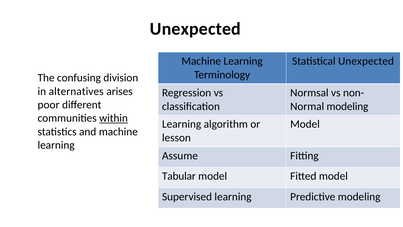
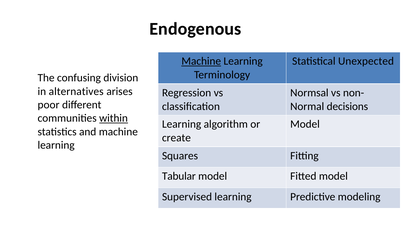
Unexpected: Unexpected -> Endogenous (195, 29)
Machine underline: none -> present (201, 61)
modeling: modeling -> decisions (347, 106)
lesson: lesson -> create (176, 138)
Assume: Assume -> Squares (180, 155)
